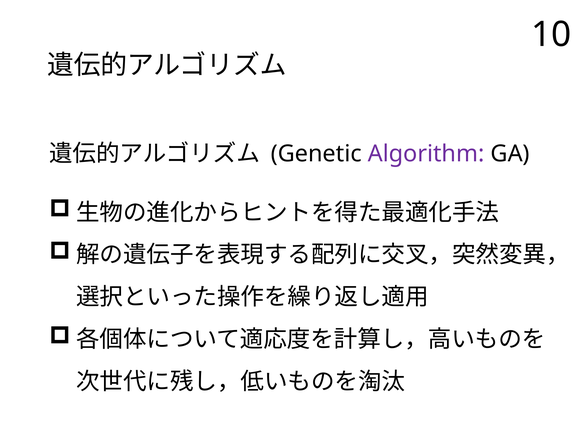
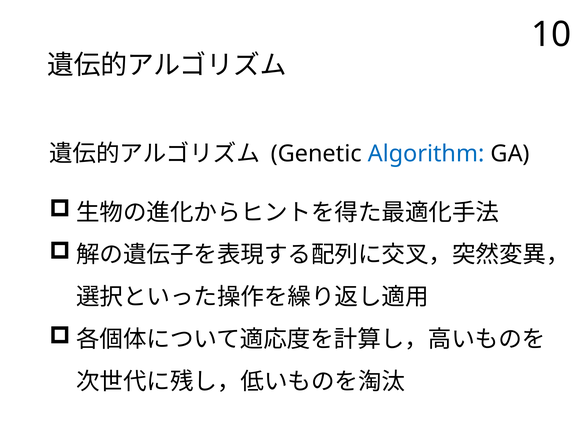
Algorithm colour: purple -> blue (426, 154)
